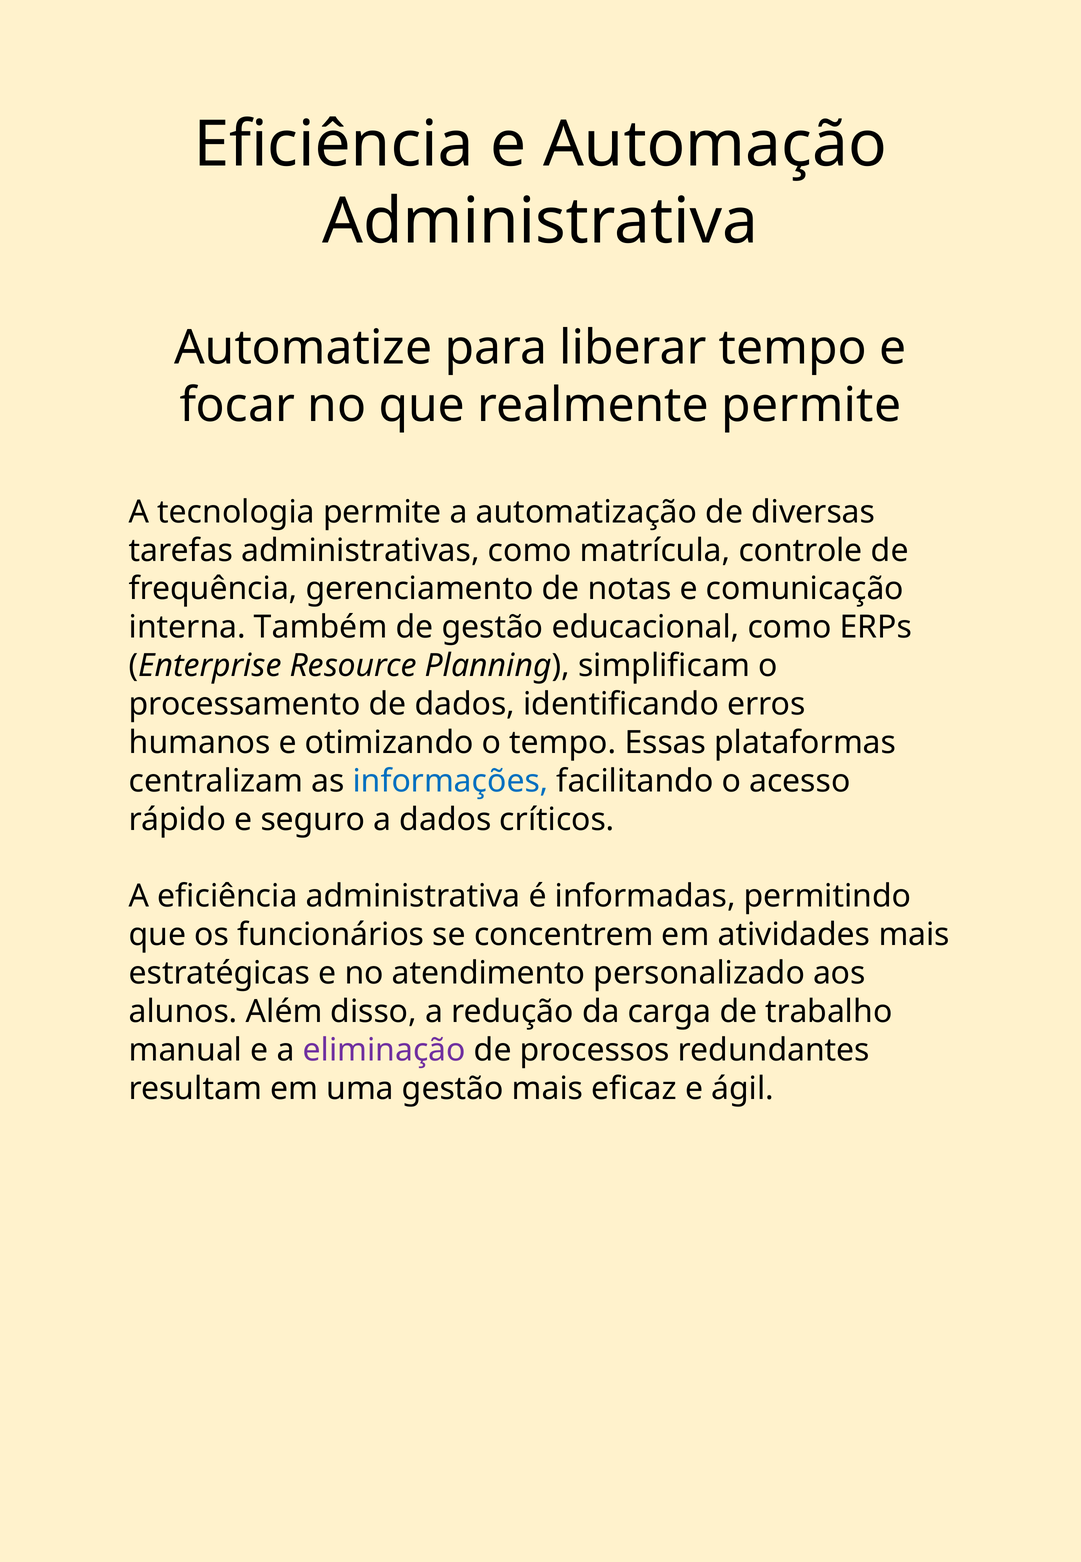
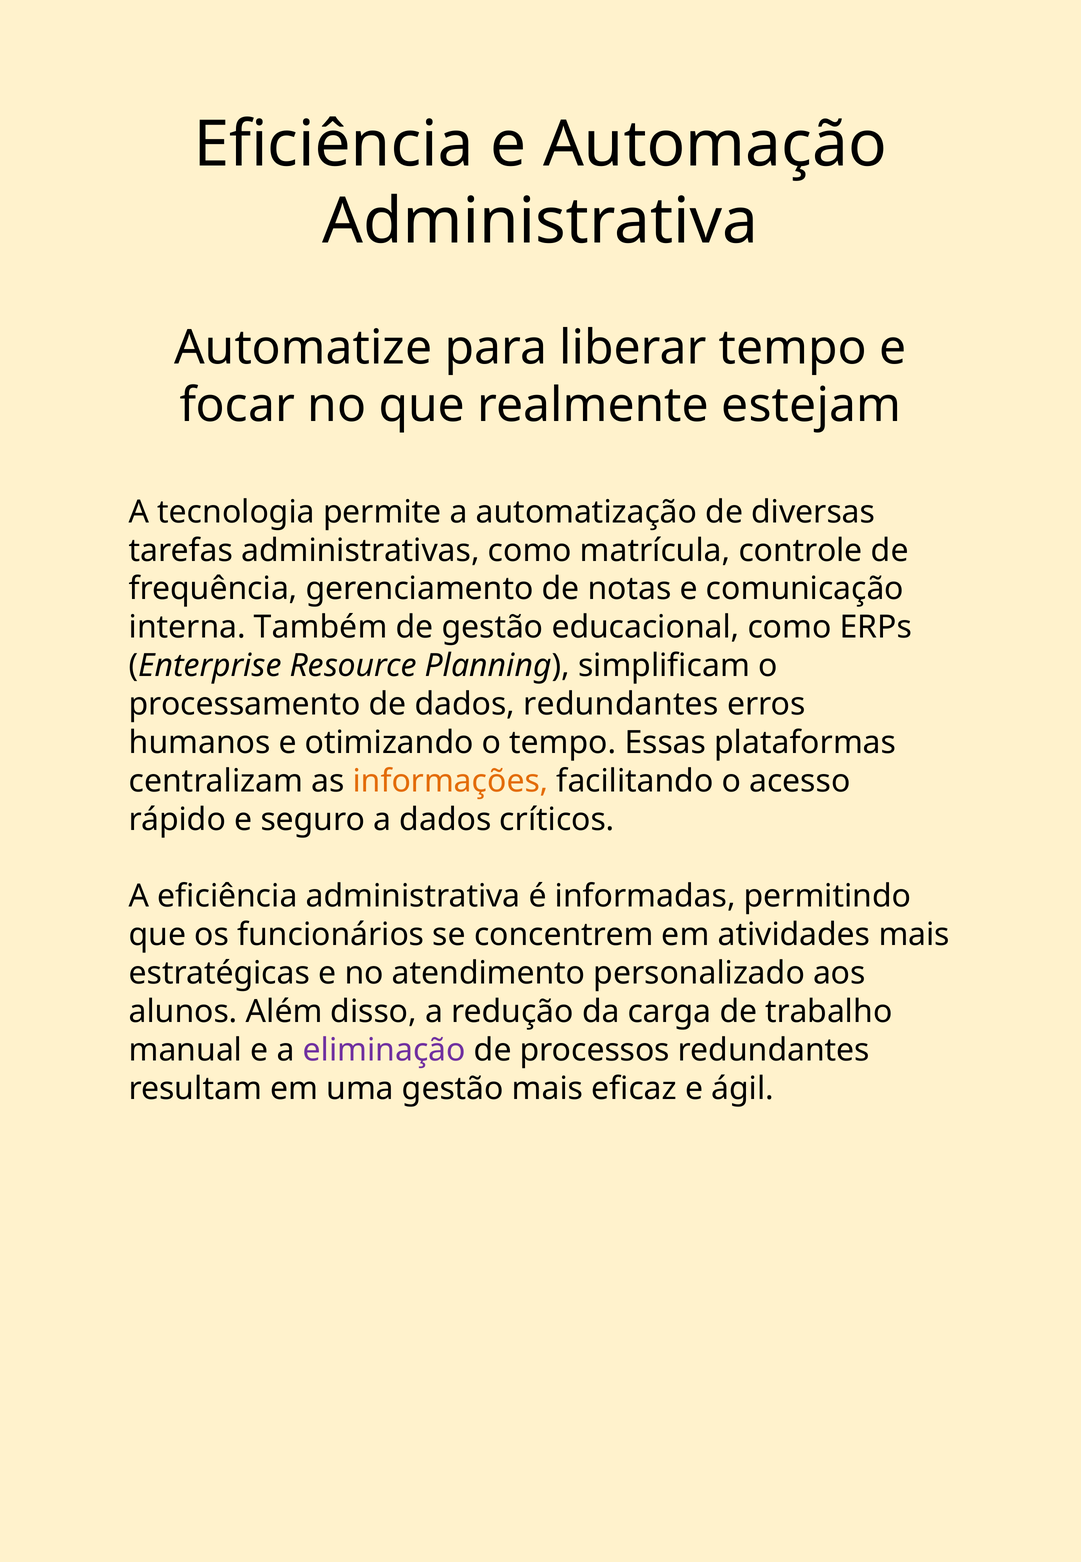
realmente permite: permite -> estejam (811, 405)
dados identificando: identificando -> redundantes (621, 704)
informações colour: blue -> orange (451, 781)
